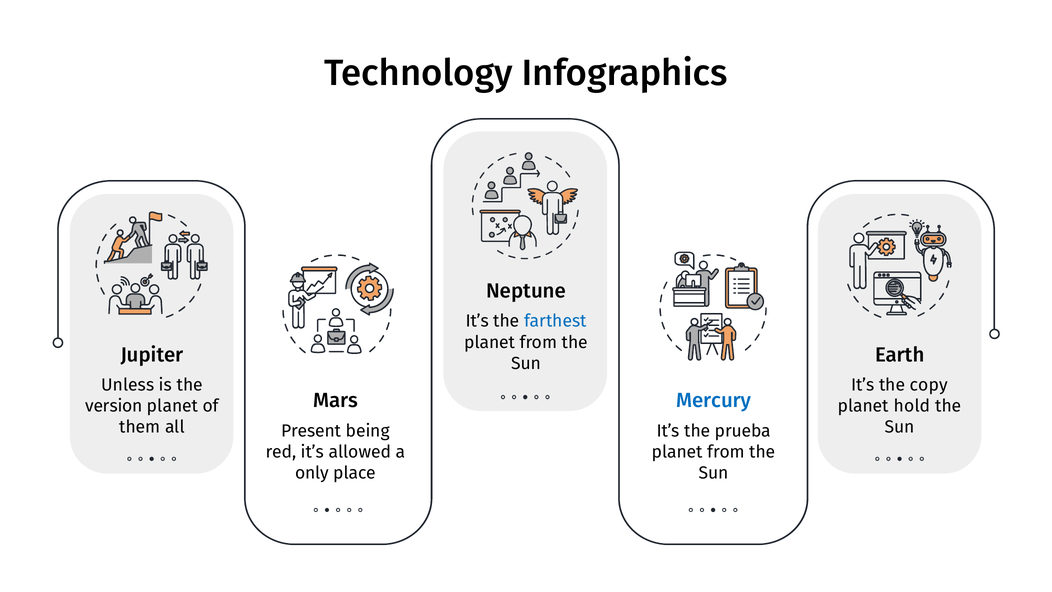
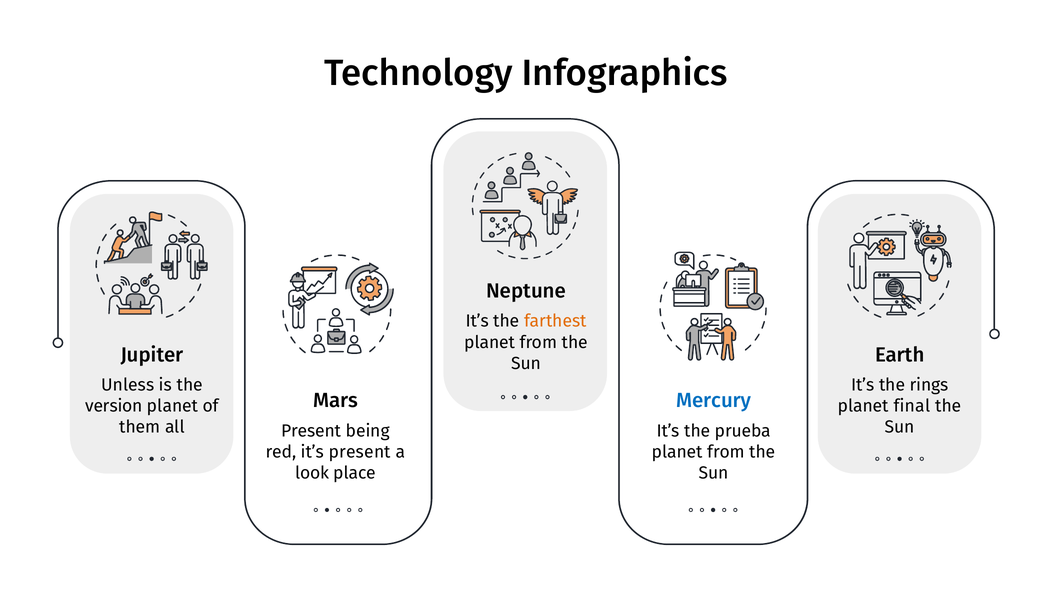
farthest colour: blue -> orange (555, 321)
copy: copy -> rings (929, 385)
hold: hold -> final (912, 406)
it’s allowed: allowed -> present (360, 452)
only: only -> look (312, 473)
